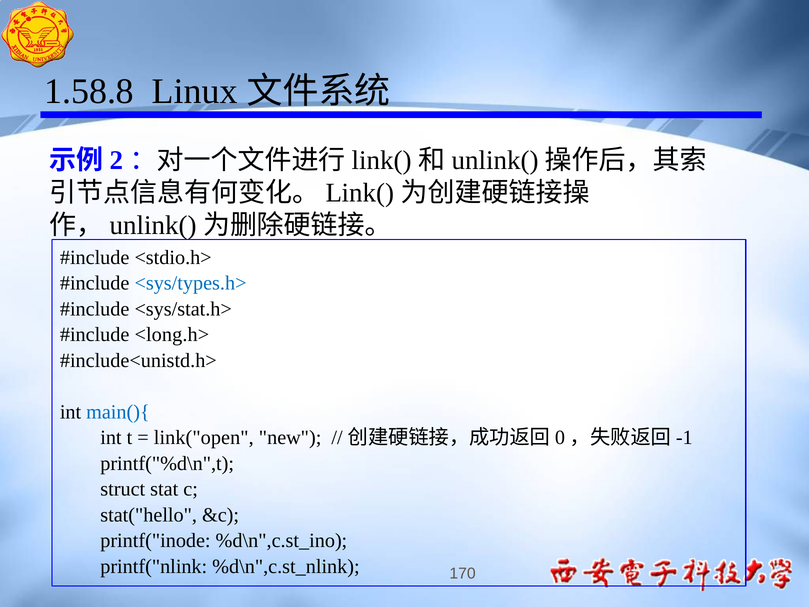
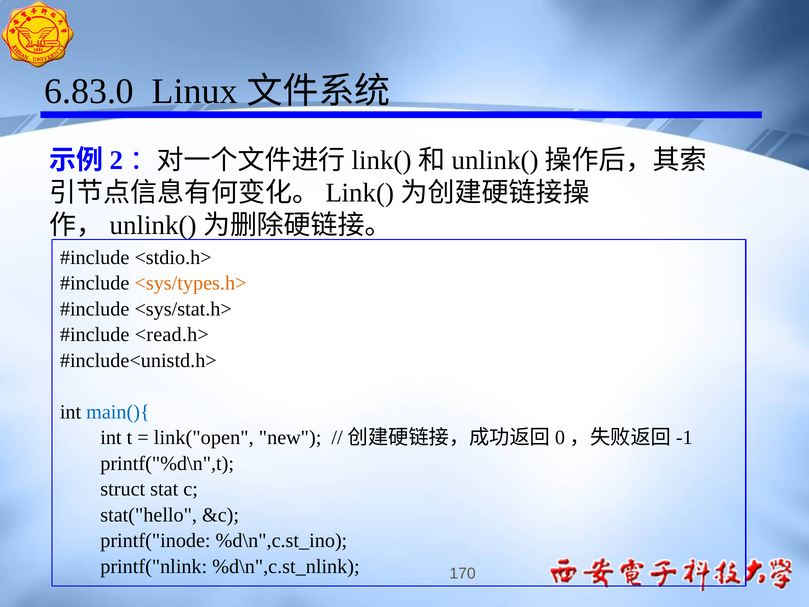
1.58.8: 1.58.8 -> 6.83.0 (89, 91)
<sys/types.h> colour: blue -> orange (191, 283)
<long.h>: <long.h> -> <read.h> (172, 334)
